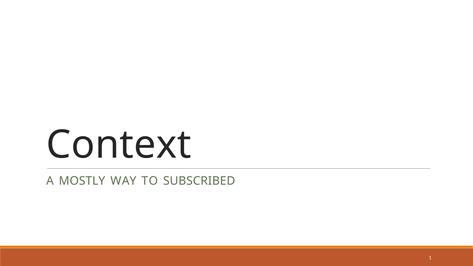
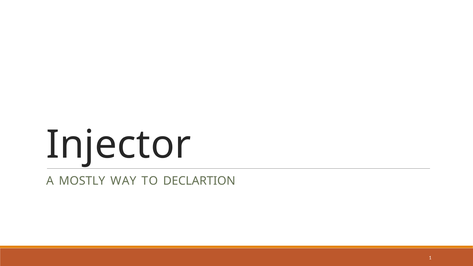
Context: Context -> Injector (119, 145)
SUBSCRIBED: SUBSCRIBED -> DECLARTION (199, 181)
